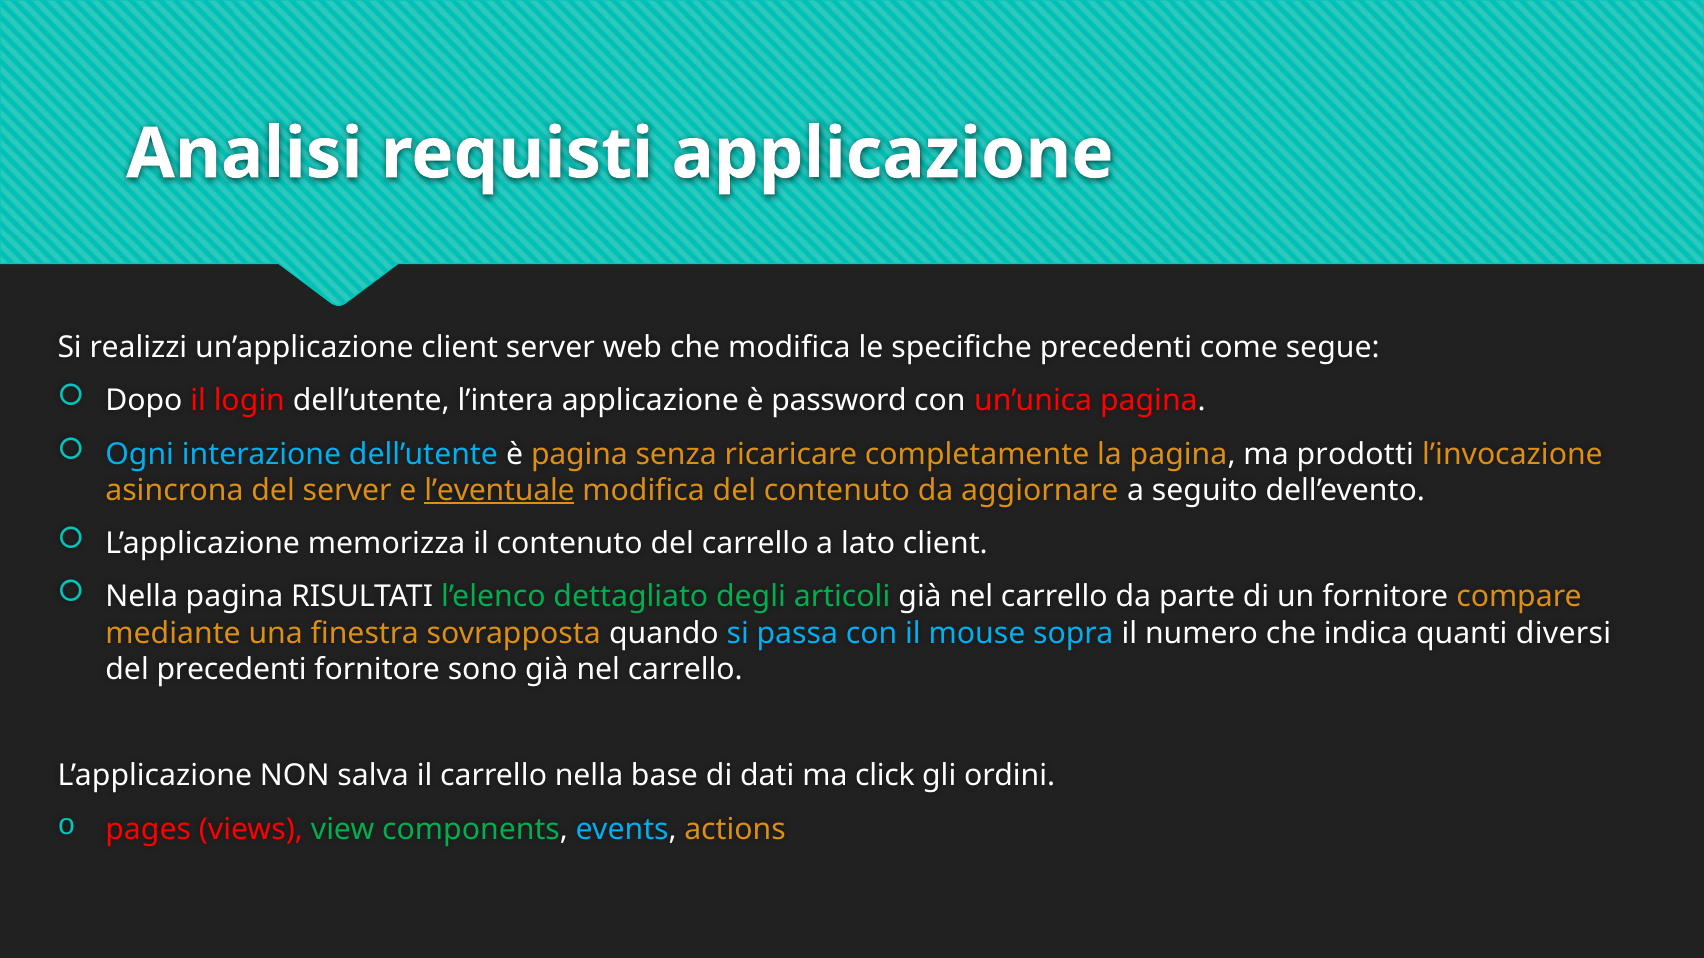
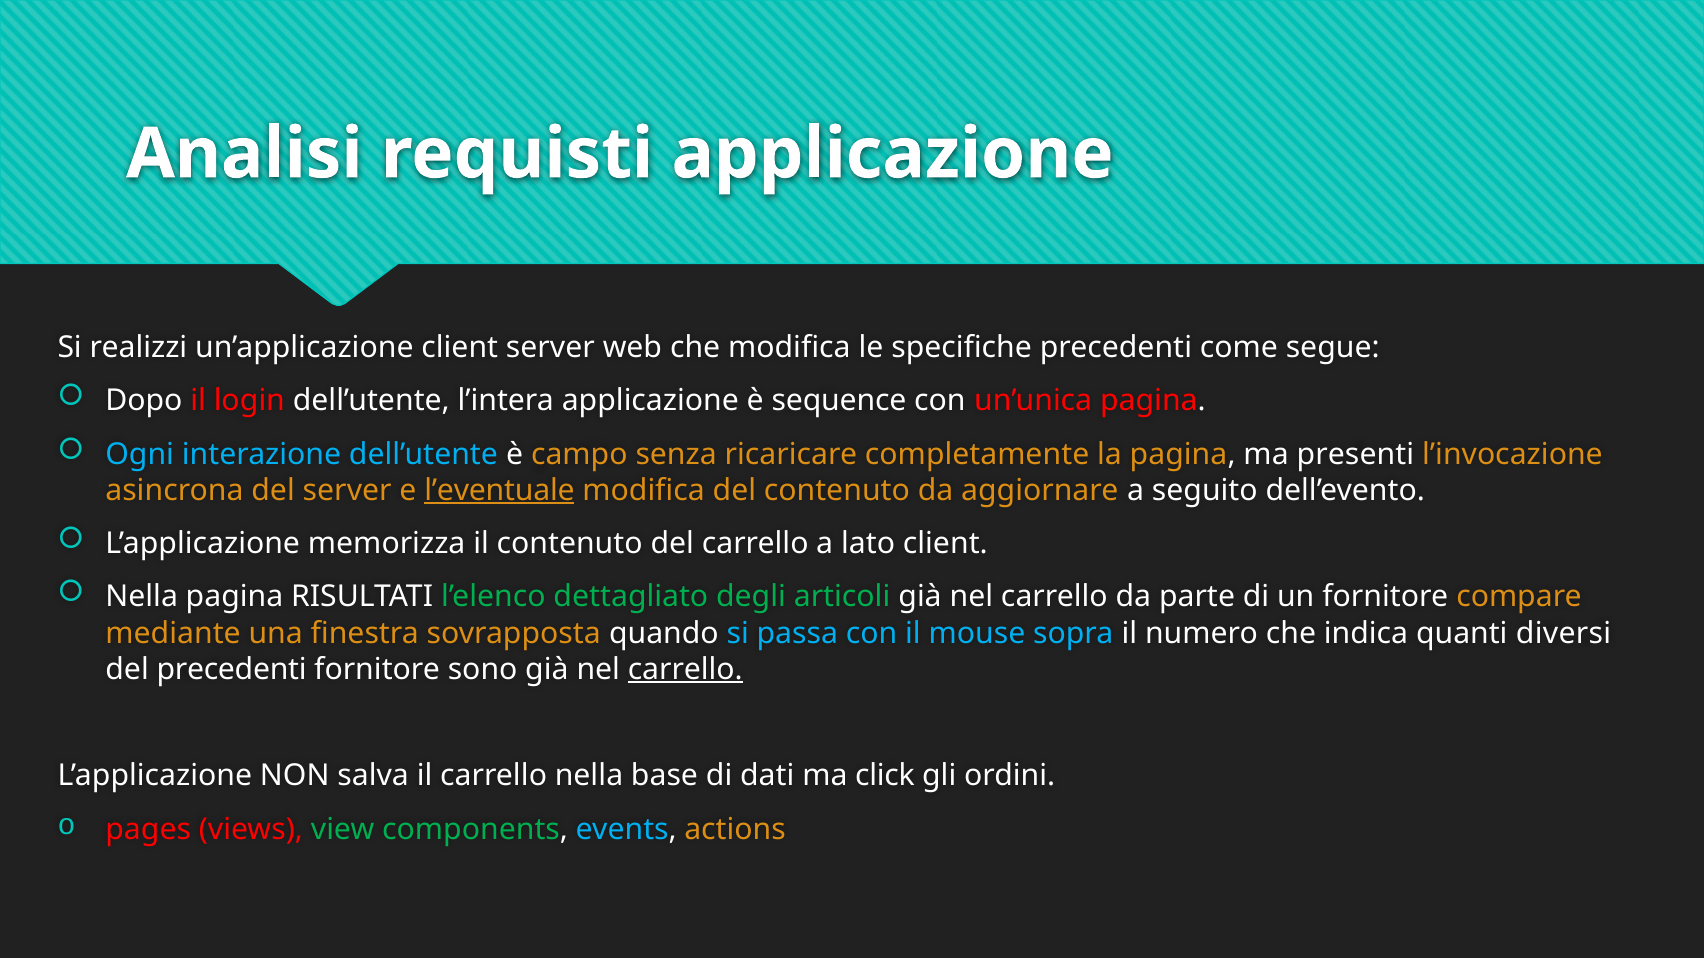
password: password -> sequence (839, 401)
è pagina: pagina -> campo (579, 454)
prodotti: prodotti -> presenti (1355, 454)
carrello underline: none -> present (685, 670)
